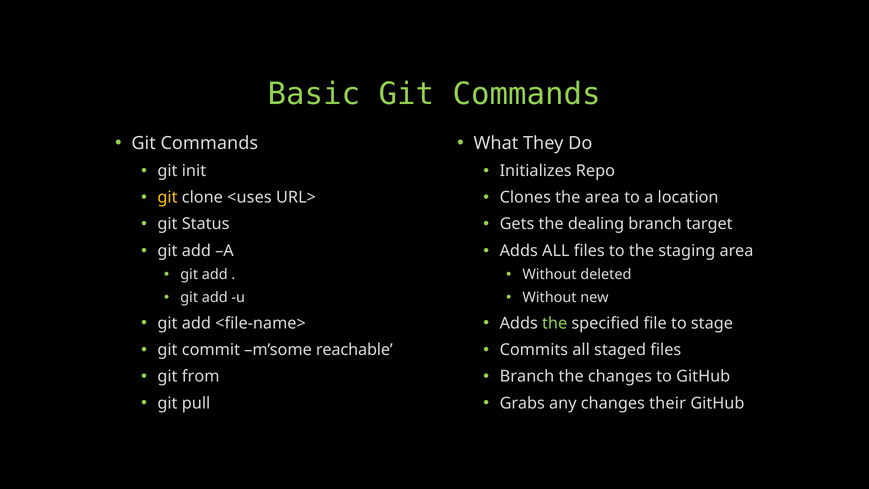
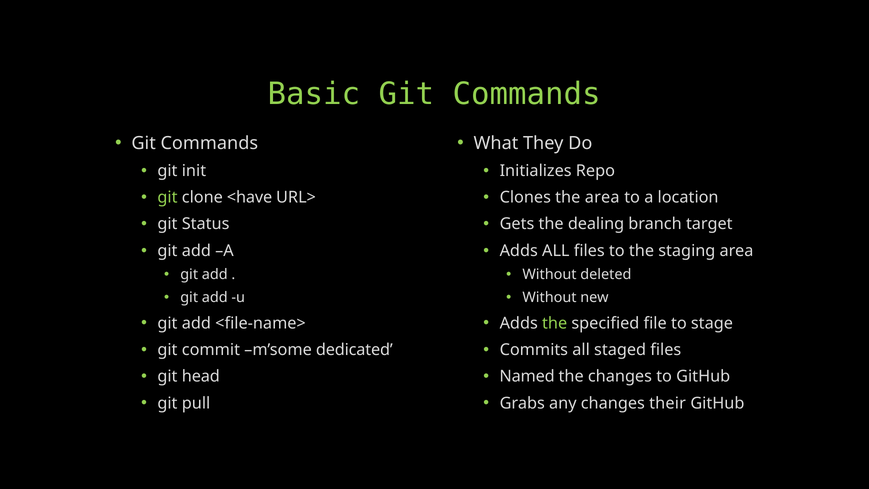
git colour: yellow -> light green (168, 197)
<uses: <uses -> <have (250, 197)
reachable: reachable -> dedicated (354, 350)
from: from -> head (201, 376)
Branch: Branch -> Named (527, 376)
